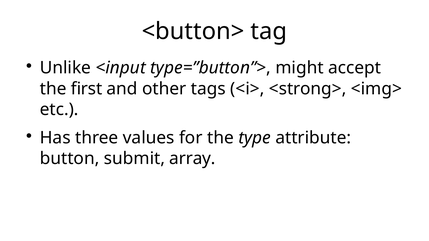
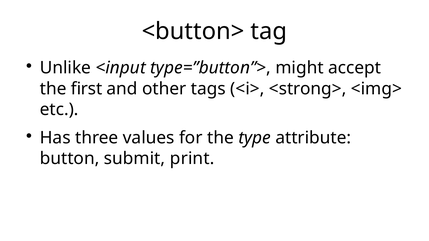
array: array -> print (192, 159)
